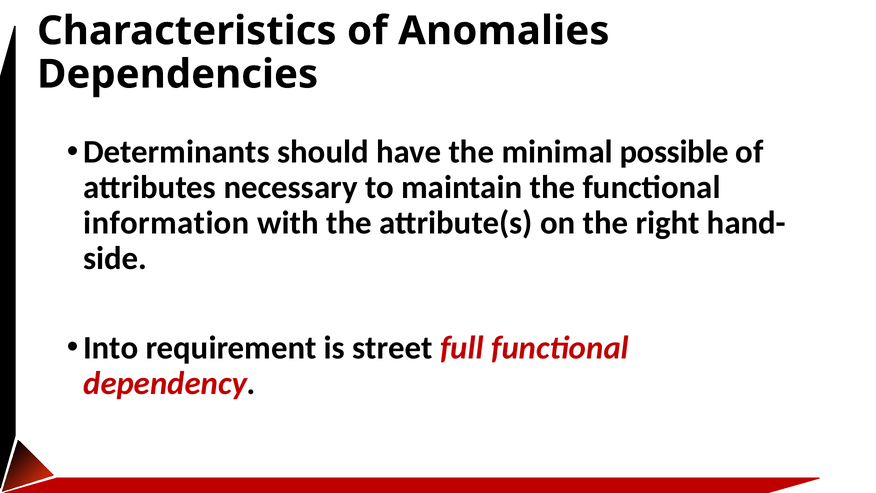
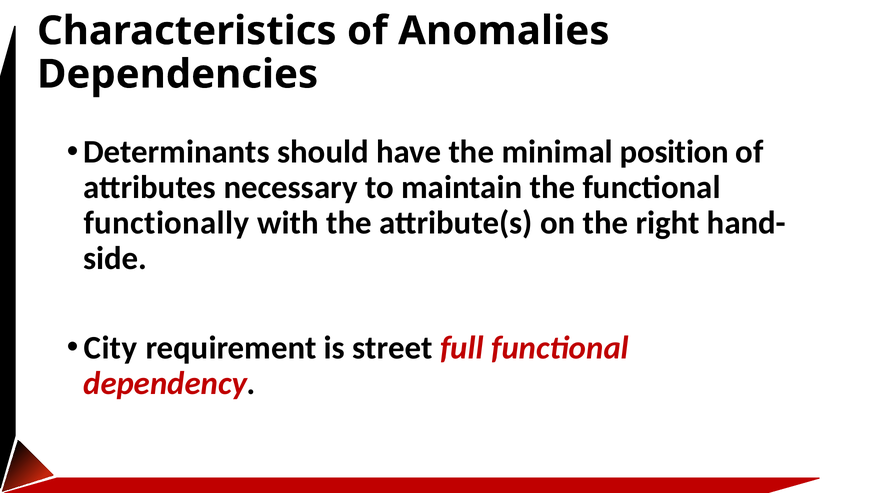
possible: possible -> position (674, 152)
information: information -> functionally (166, 223)
Into: Into -> City (111, 348)
